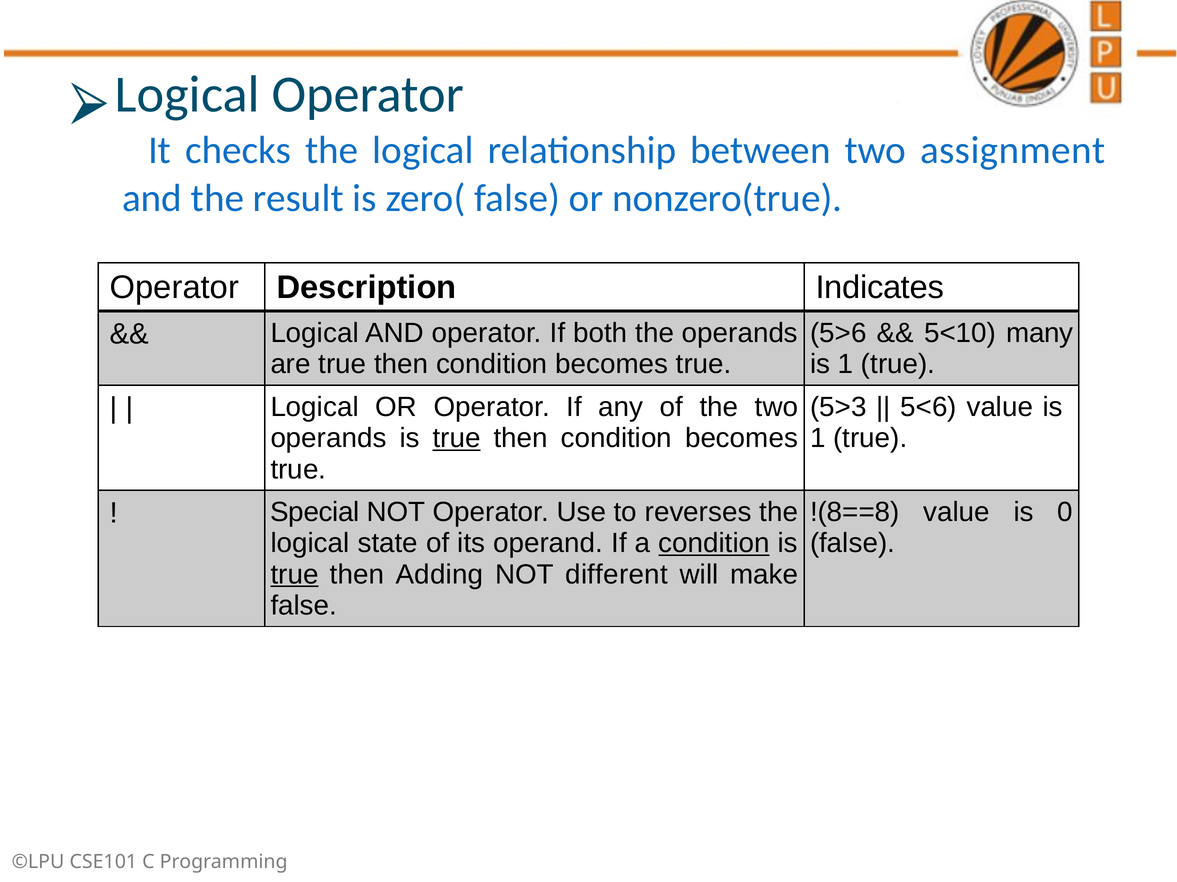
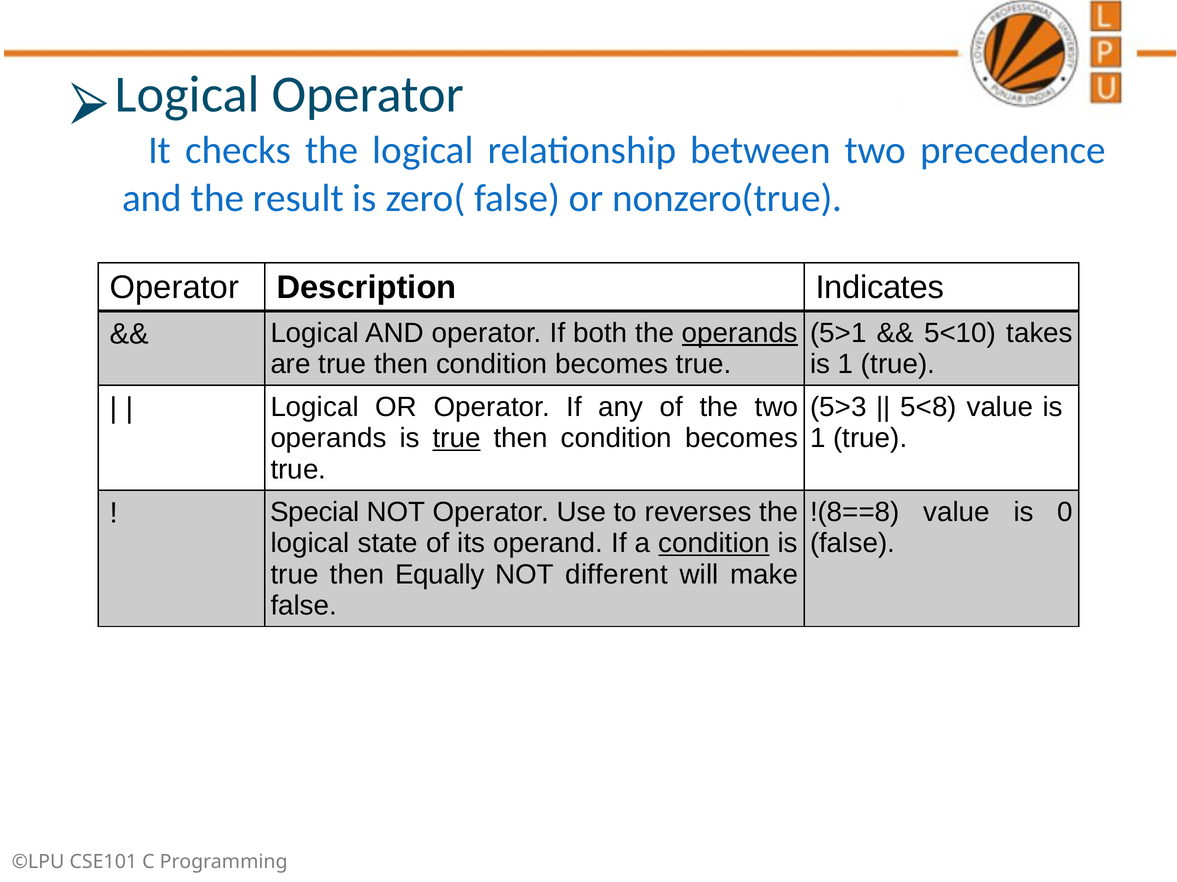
assignment: assignment -> precedence (1013, 151)
5>6: 5>6 -> 5>1 (838, 333)
many: many -> takes (1040, 333)
operands underline: none -> present (740, 333)
5<6: 5<6 -> 5<8 (929, 407)
true underline: present -> none (295, 575)
Adding: Adding -> Equally (440, 575)
